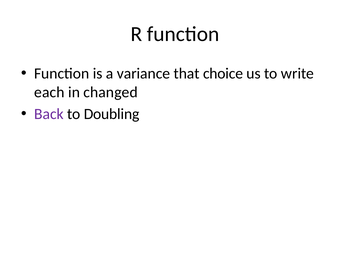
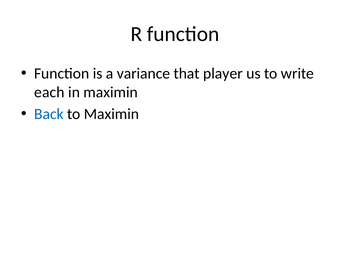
choice: choice -> player (223, 73)
in changed: changed -> maximin (111, 92)
Back colour: purple -> blue (49, 114)
to Doubling: Doubling -> Maximin (111, 114)
